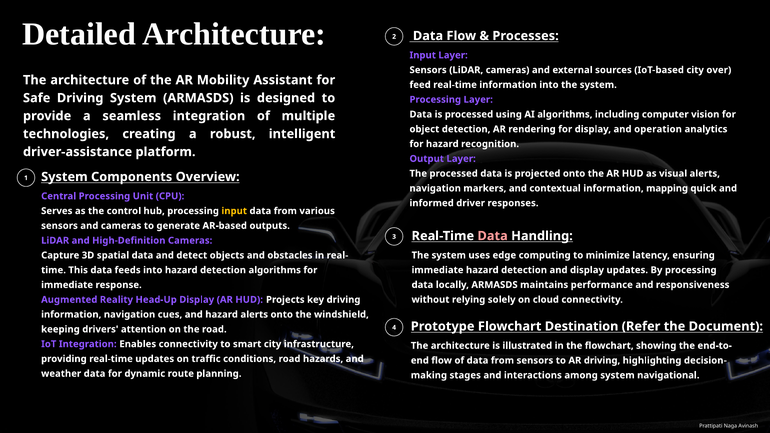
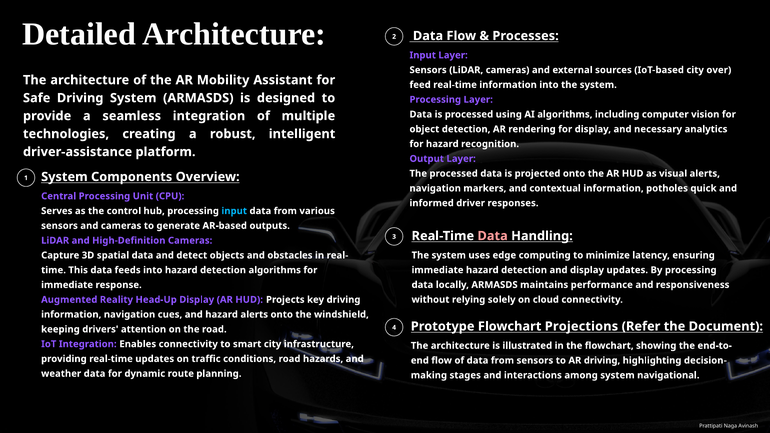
operation: operation -> necessary (658, 129)
mapping: mapping -> potholes (667, 188)
input colour: yellow -> light blue (234, 211)
Destination: Destination -> Projections (581, 326)
